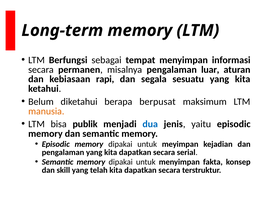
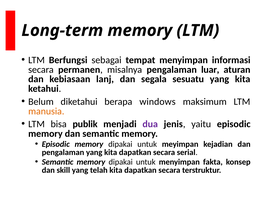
rapi: rapi -> lanj (105, 79)
berpusat: berpusat -> windows (158, 102)
dua colour: blue -> purple (150, 124)
